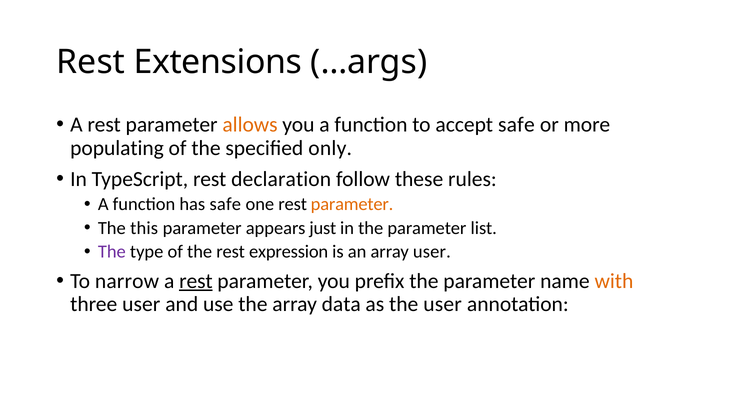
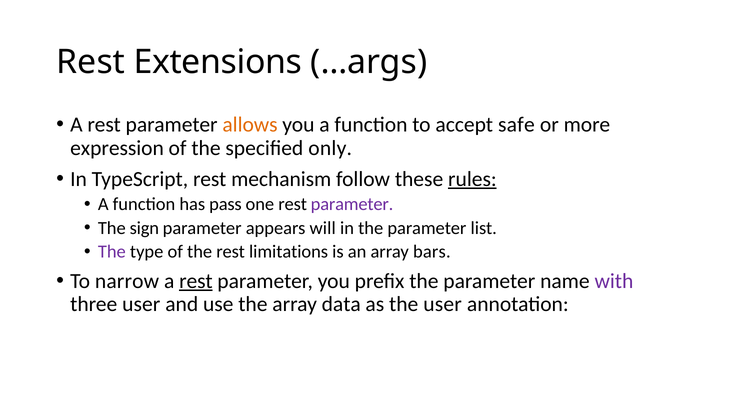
populating: populating -> expression (117, 148)
declaration: declaration -> mechanism (281, 179)
rules underline: none -> present (472, 179)
has safe: safe -> pass (225, 205)
parameter colour: orange -> purple (352, 205)
this: this -> sign (144, 228)
just: just -> will (323, 228)
expression: expression -> limitations (289, 252)
array user: user -> bars (432, 252)
with colour: orange -> purple (614, 282)
